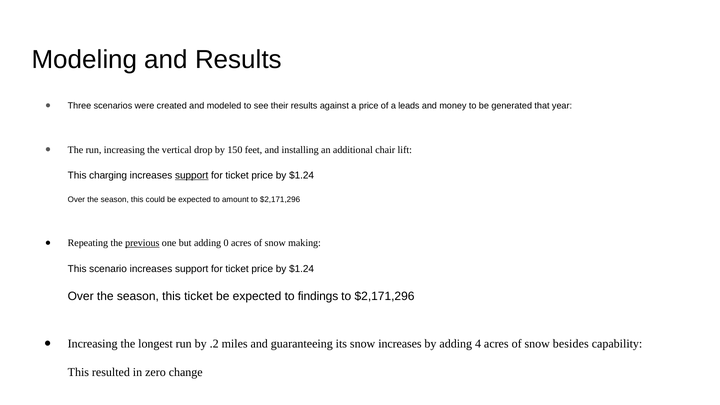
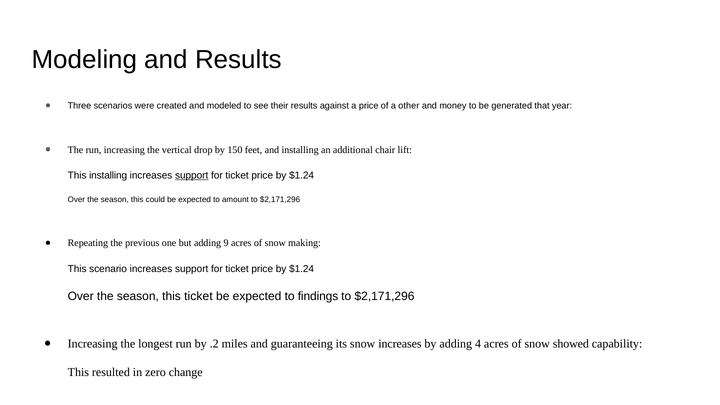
leads: leads -> other (409, 106)
This charging: charging -> installing (108, 176)
previous underline: present -> none (142, 243)
0: 0 -> 9 (226, 243)
besides: besides -> showed (571, 344)
